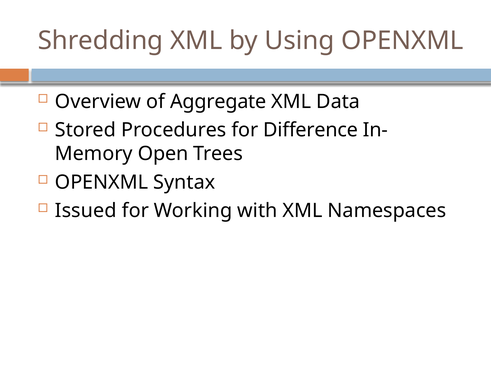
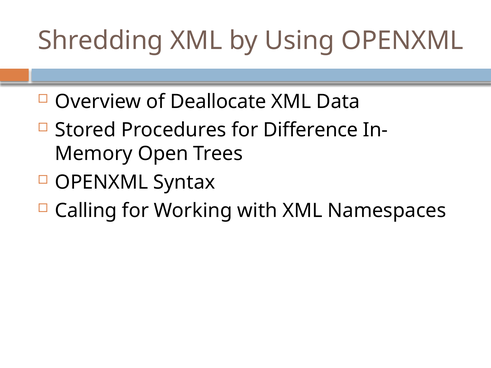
Aggregate: Aggregate -> Deallocate (218, 102)
Issued: Issued -> Calling (86, 211)
